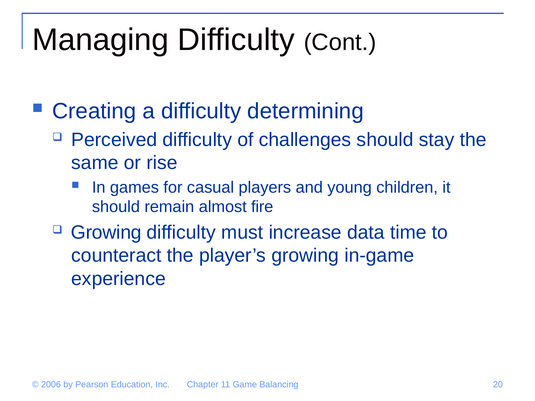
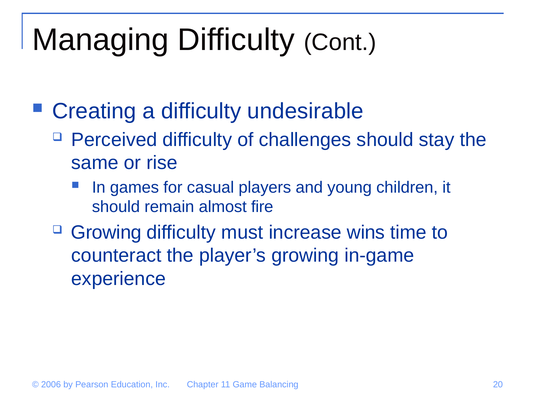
determining: determining -> undesirable (305, 111)
data: data -> wins (366, 233)
